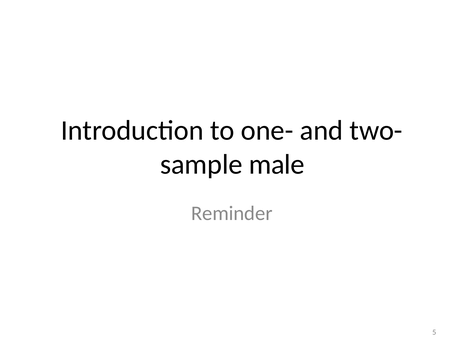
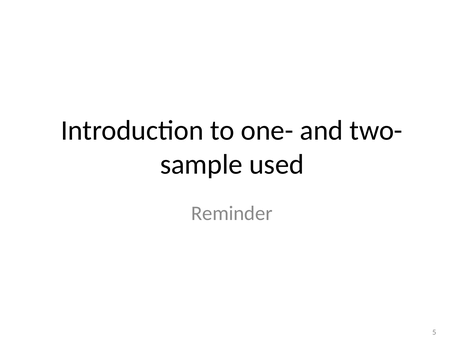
male: male -> used (277, 164)
